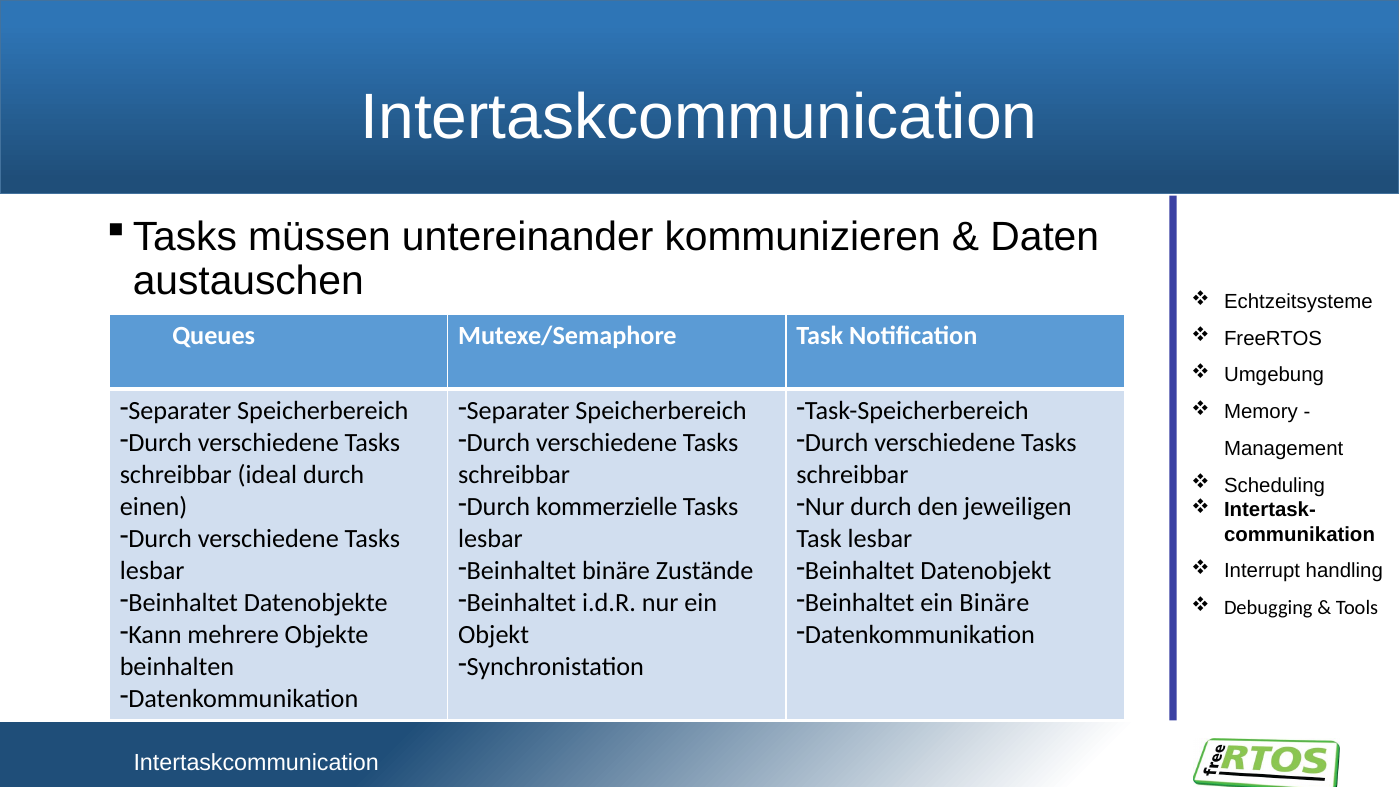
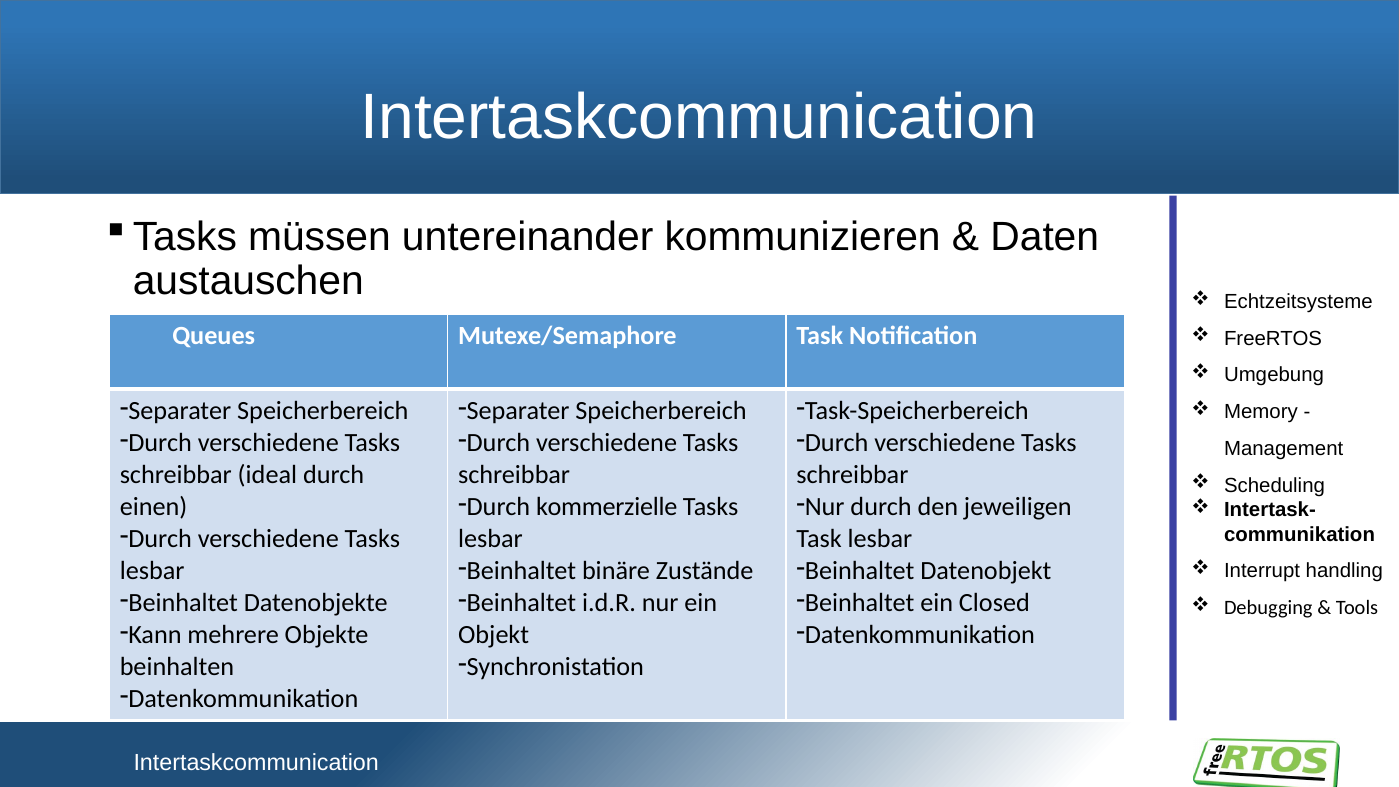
ein Binäre: Binäre -> Closed (994, 603)
